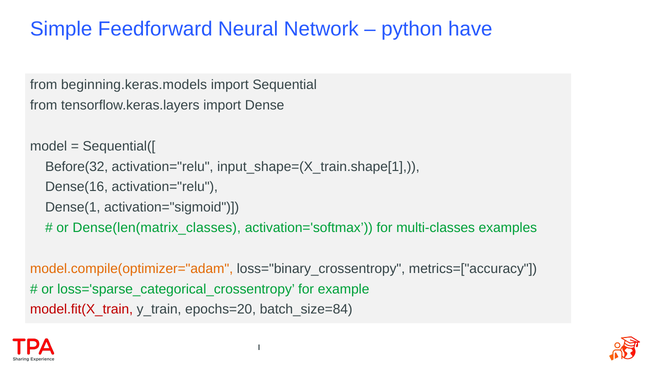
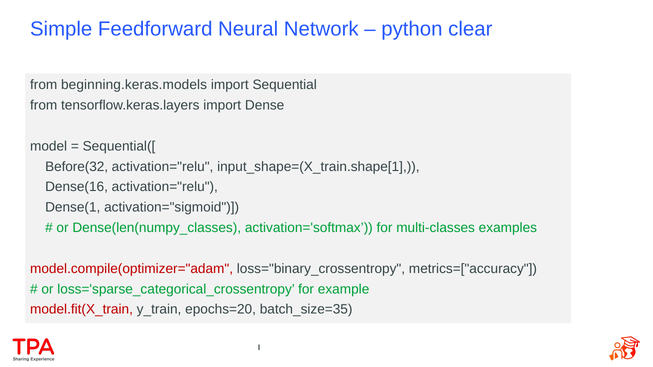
have: have -> clear (470, 29)
Dense(len(matrix_classes: Dense(len(matrix_classes -> Dense(len(numpy_classes (157, 228)
model.compile(optimizer="adam colour: orange -> red (132, 269)
batch_size=84: batch_size=84 -> batch_size=35 (306, 310)
